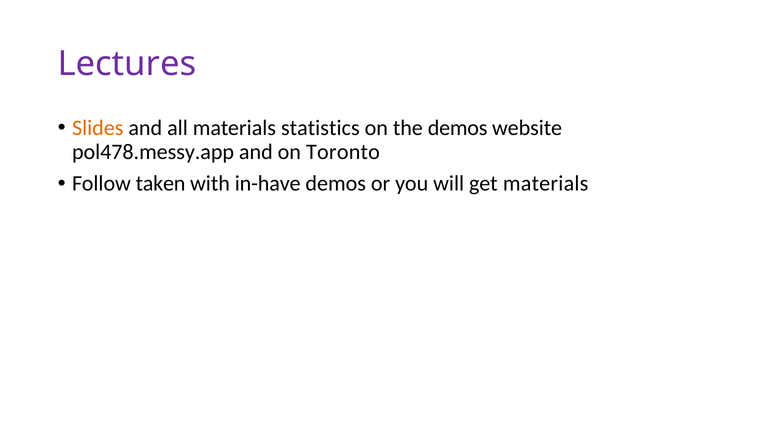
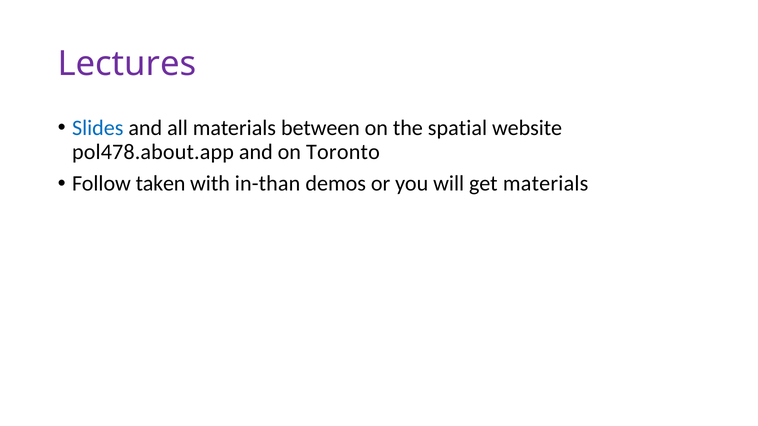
Slides colour: orange -> blue (98, 128)
statistics: statistics -> between (320, 128)
the demos: demos -> spatial (457, 128)
pol478.messy.app: pol478.messy.app -> pol478.about.app (153, 152)
in-have: in-have -> in-than (268, 184)
